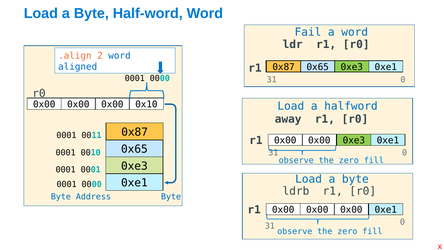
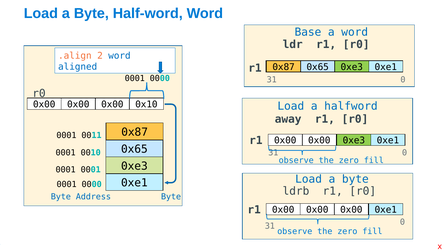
Fail: Fail -> Base (308, 32)
